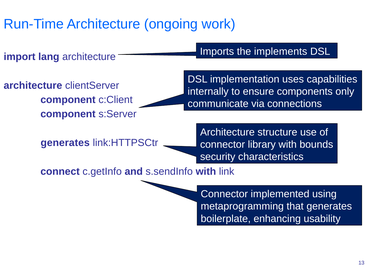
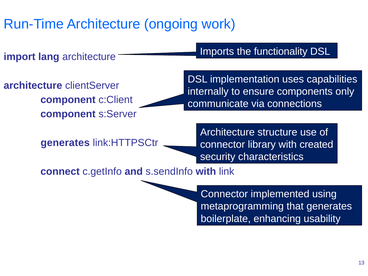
implements: implements -> functionality (281, 52)
bounds: bounds -> created (316, 144)
